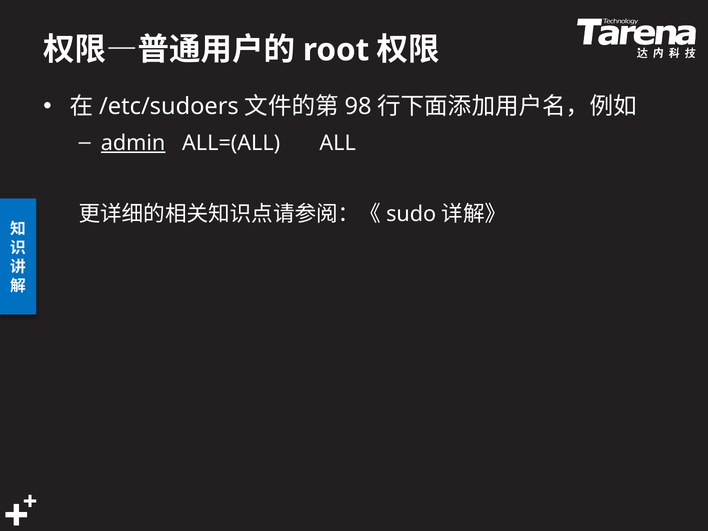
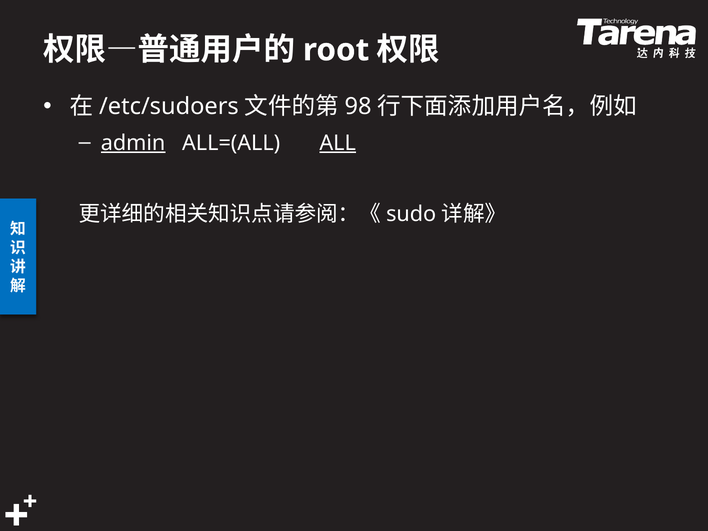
ALL underline: none -> present (338, 143)
